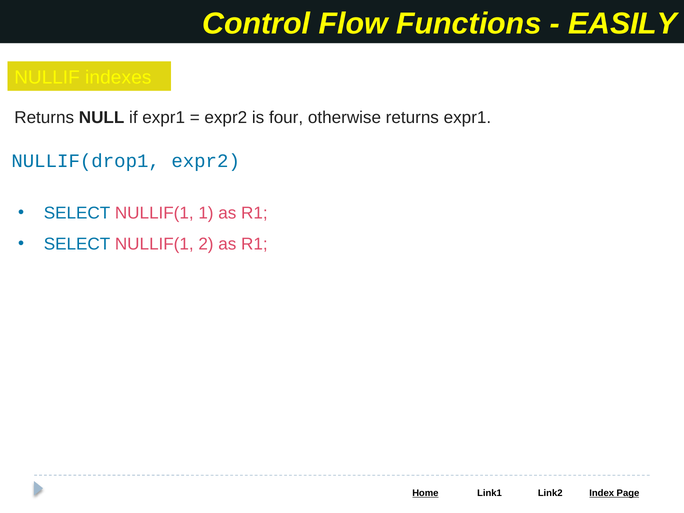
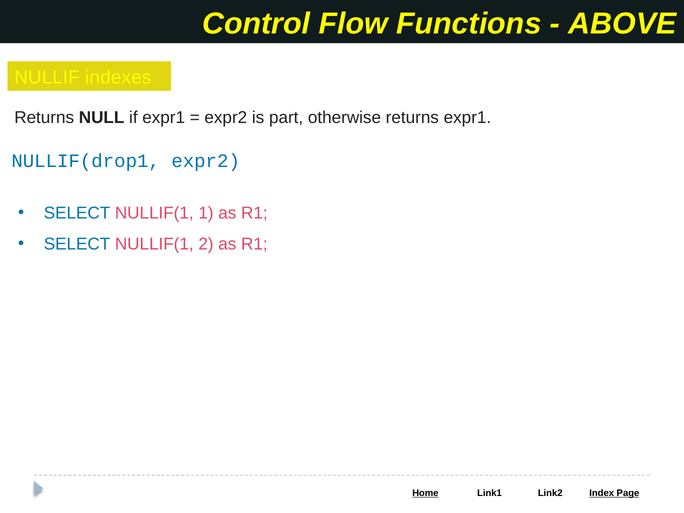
EASILY: EASILY -> ABOVE (622, 24)
four: four -> part (286, 117)
